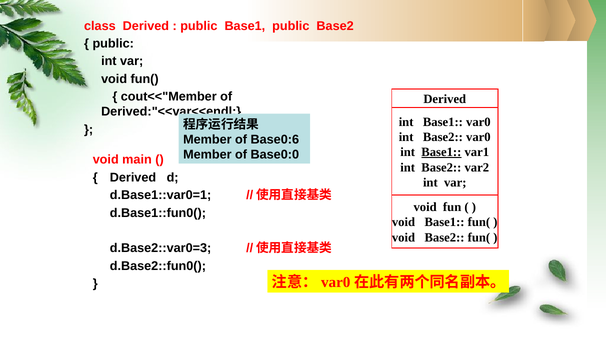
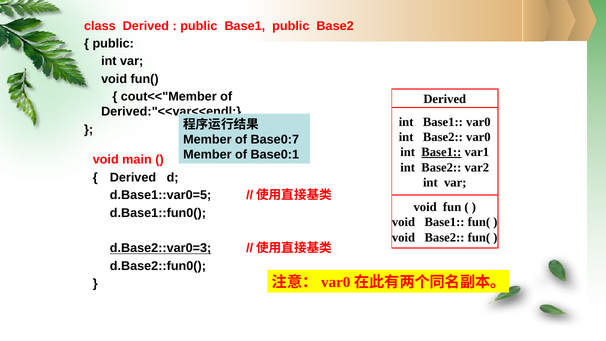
Base0:6: Base0:6 -> Base0:7 (275, 139)
Base0:0: Base0:0 -> Base0:1 (275, 155)
d.Base1::var0=1: d.Base1::var0=1 -> d.Base1::var0=5 (161, 195)
d.Base2::var0=3 underline: none -> present (161, 248)
